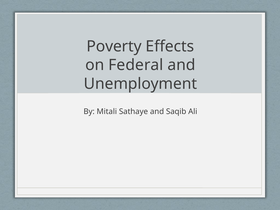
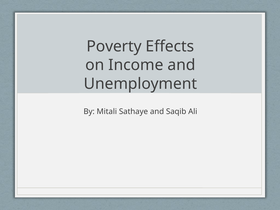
Federal: Federal -> Income (136, 65)
